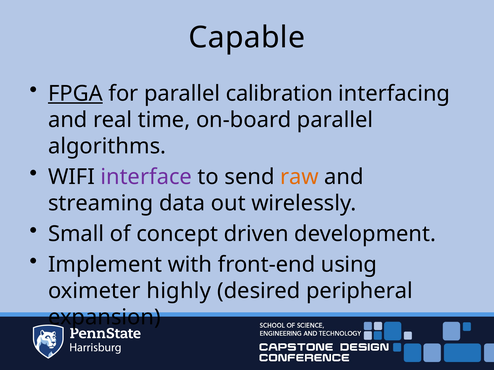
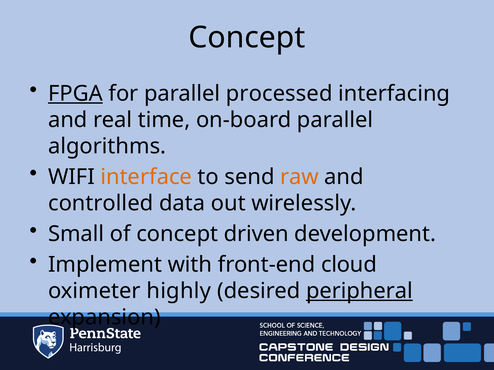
Capable: Capable -> Concept (247, 37)
calibration: calibration -> processed (279, 94)
interface colour: purple -> orange (146, 177)
streaming: streaming -> controlled (101, 204)
using: using -> cloud (349, 265)
peripheral underline: none -> present (359, 291)
